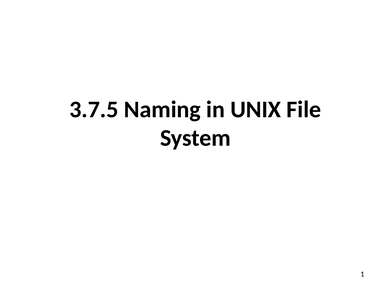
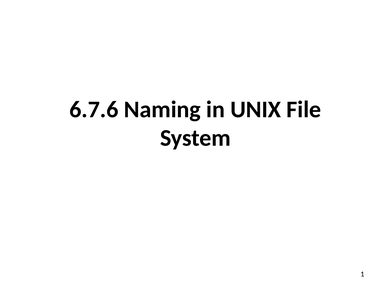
3.7.5: 3.7.5 -> 6.7.6 (94, 110)
